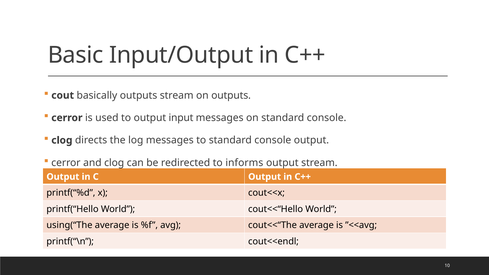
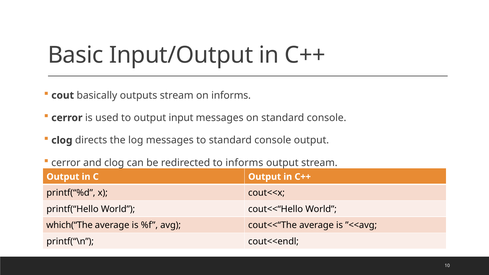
on outputs: outputs -> informs (231, 95)
using(“The: using(“The -> which(“The (69, 225)
